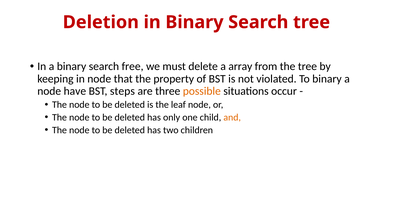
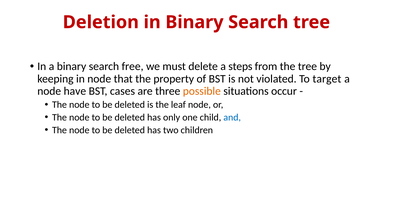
array: array -> steps (240, 66)
To binary: binary -> target (327, 79)
steps: steps -> cases (122, 91)
and colour: orange -> blue (232, 117)
